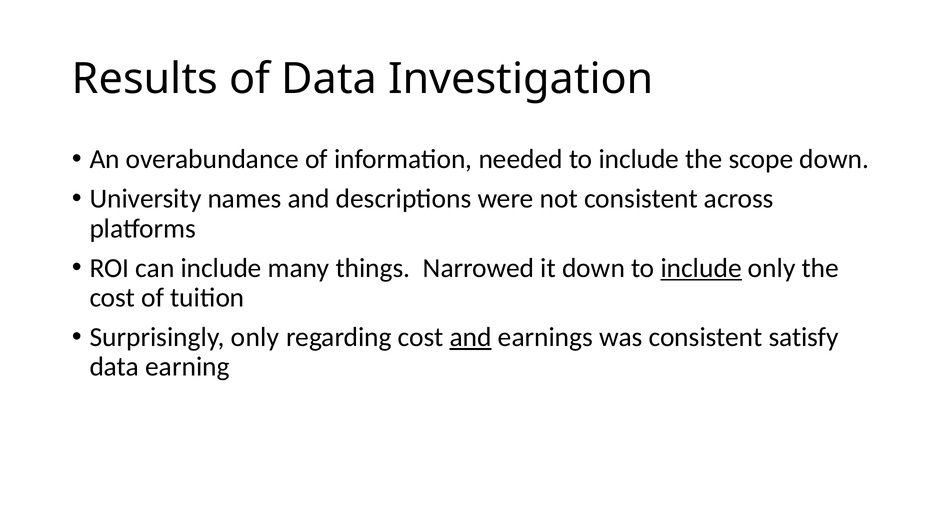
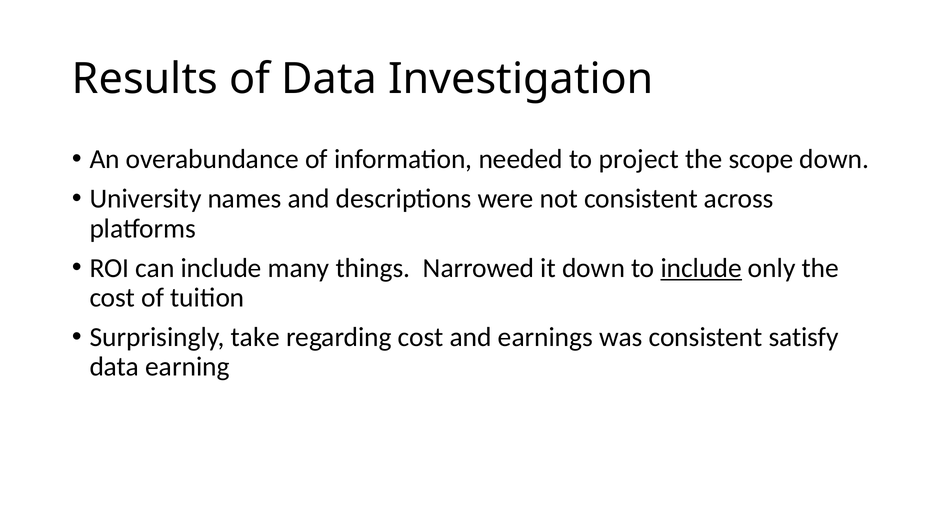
needed to include: include -> project (639, 159)
Surprisingly only: only -> take (255, 337)
and underline: present -> none (471, 337)
